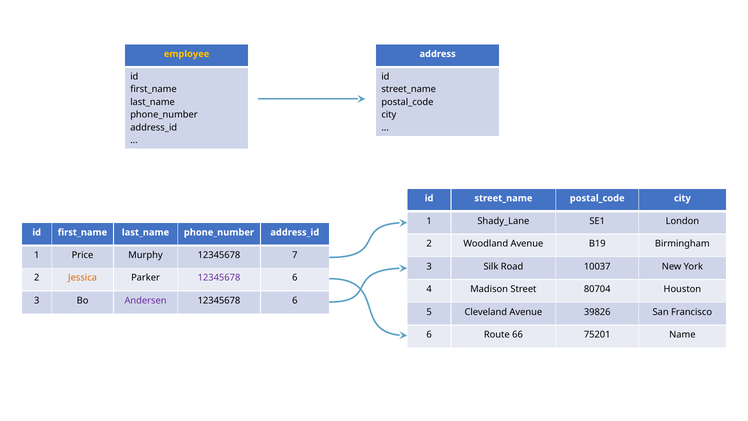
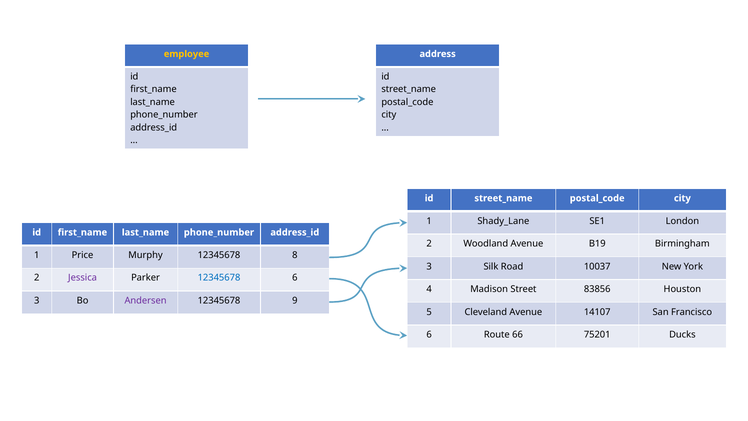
7: 7 -> 8 (295, 255)
Jessica colour: orange -> purple (83, 278)
12345678 colour: purple -> blue (219, 278)
80704: 80704 -> 83856 (597, 289)
6: 6 -> 9 (295, 300)
39826: 39826 -> 14107 (597, 312)
Name: Name -> Ducks (682, 335)
